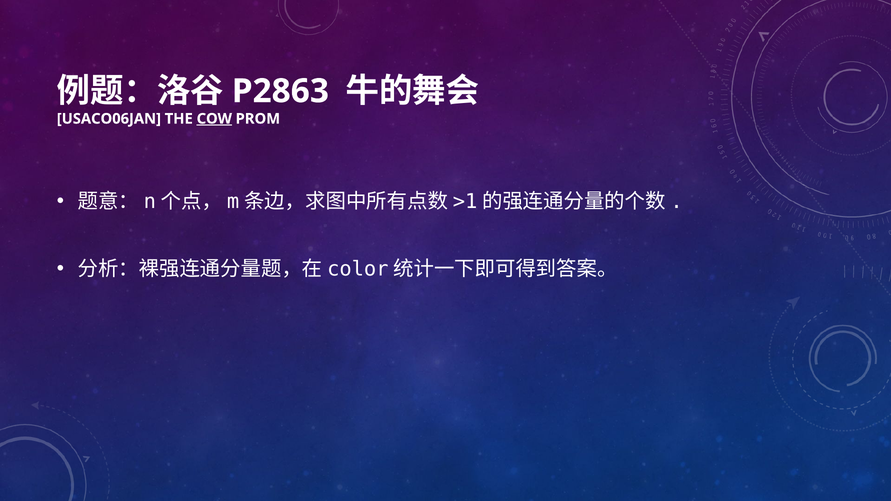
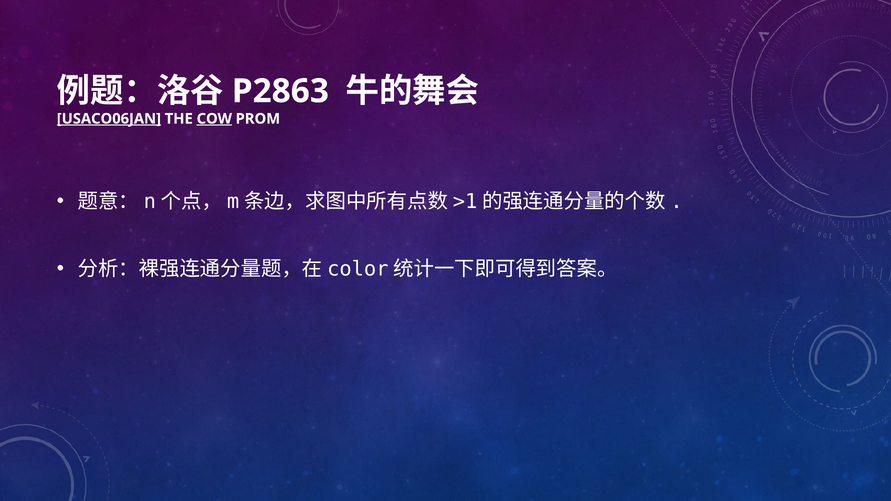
USACO06JAN underline: none -> present (109, 119)
